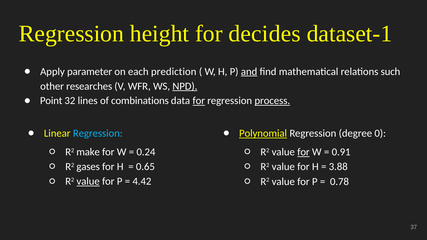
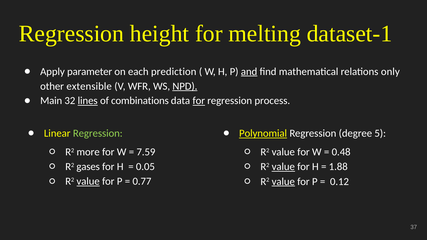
decides: decides -> melting (265, 34)
such: such -> only (390, 72)
researches: researches -> extensible (89, 86)
Point: Point -> Main (51, 101)
lines underline: none -> present (88, 101)
process underline: present -> none (272, 101)
Regression colour: light blue -> light green (98, 133)
0: 0 -> 5 (380, 133)
make: make -> more (88, 152)
0.24: 0.24 -> 7.59 (146, 152)
for underline: present -> none (303, 152)
0.91: 0.91 -> 0.48 (341, 152)
0.65: 0.65 -> 0.05 (145, 167)
value underline: none -> present (283, 167)
3.88: 3.88 -> 1.88 (338, 167)
4.42: 4.42 -> 0.77 (142, 182)
value underline: none -> present (283, 182)
0.78: 0.78 -> 0.12 (339, 182)
